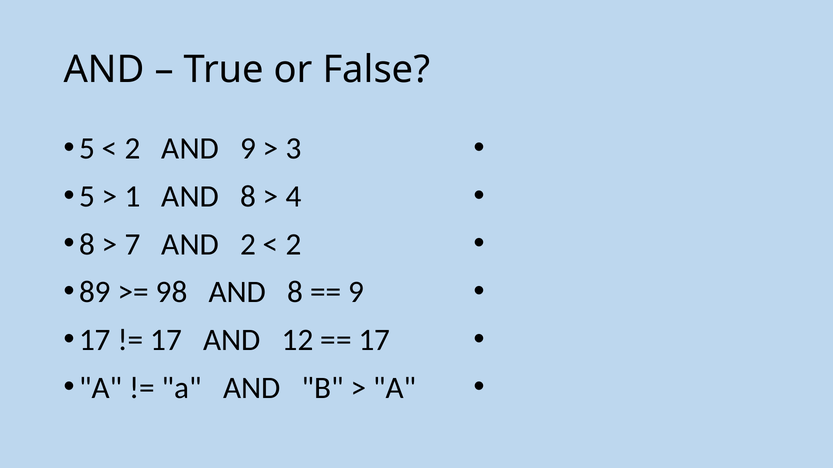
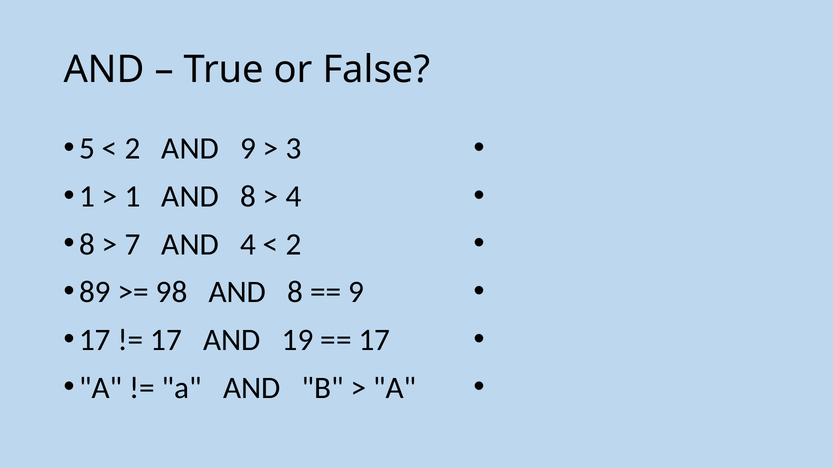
5: 5 -> 1 (87, 197)
AND 2: 2 -> 4 (248, 245)
12: 12 -> 19 (298, 340)
